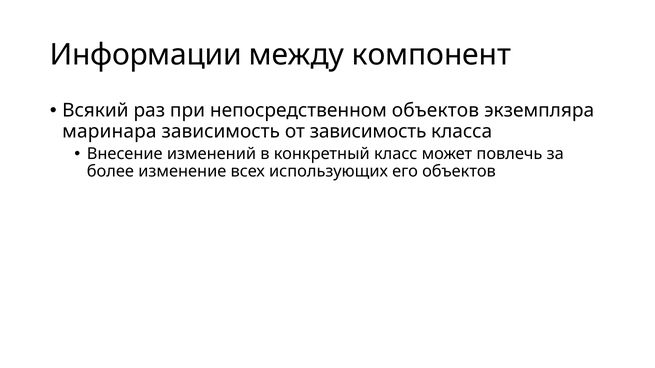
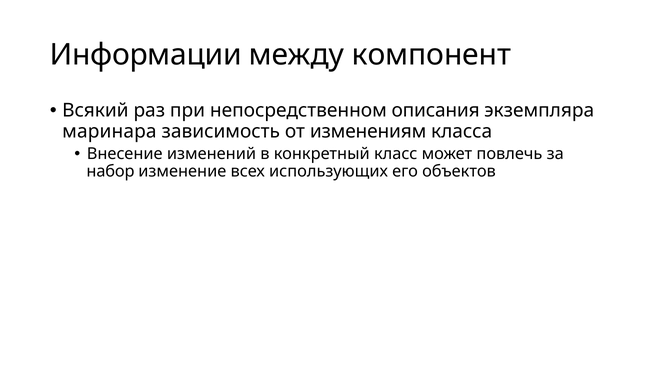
непосредственном объектов: объектов -> описания (436, 111)
от зависимость: зависимость -> изменениям (368, 131)
более: более -> набор (110, 172)
